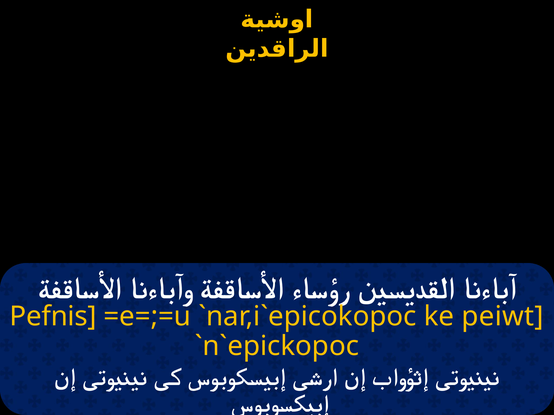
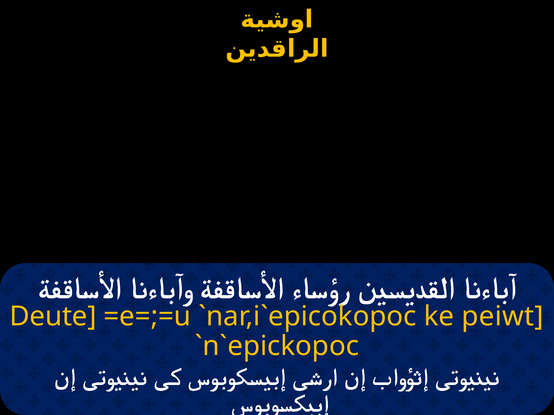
Pefnis: Pefnis -> Deute (53, 317)
